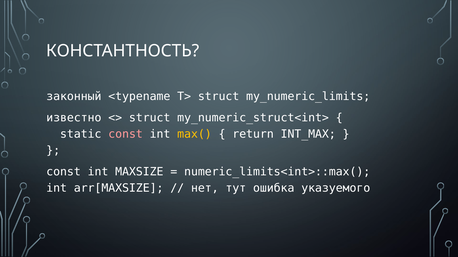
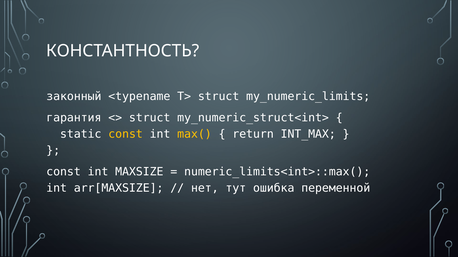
известно: известно -> гарантия (74, 118)
const colour: pink -> yellow (126, 134)
указуемого: указуемого -> переменной (336, 189)
